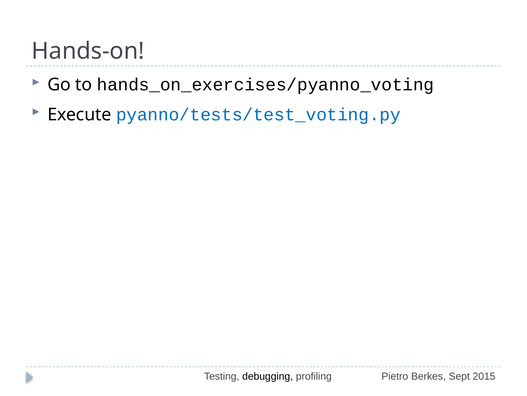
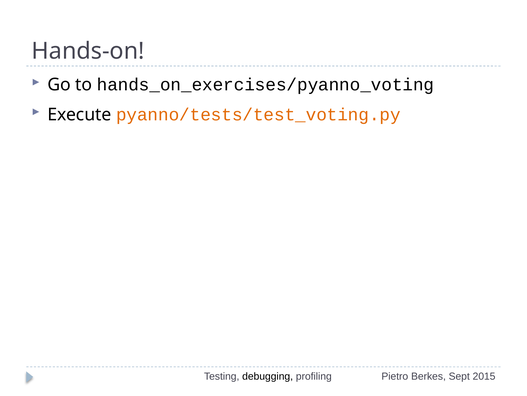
pyanno/tests/test_voting.py colour: blue -> orange (258, 114)
